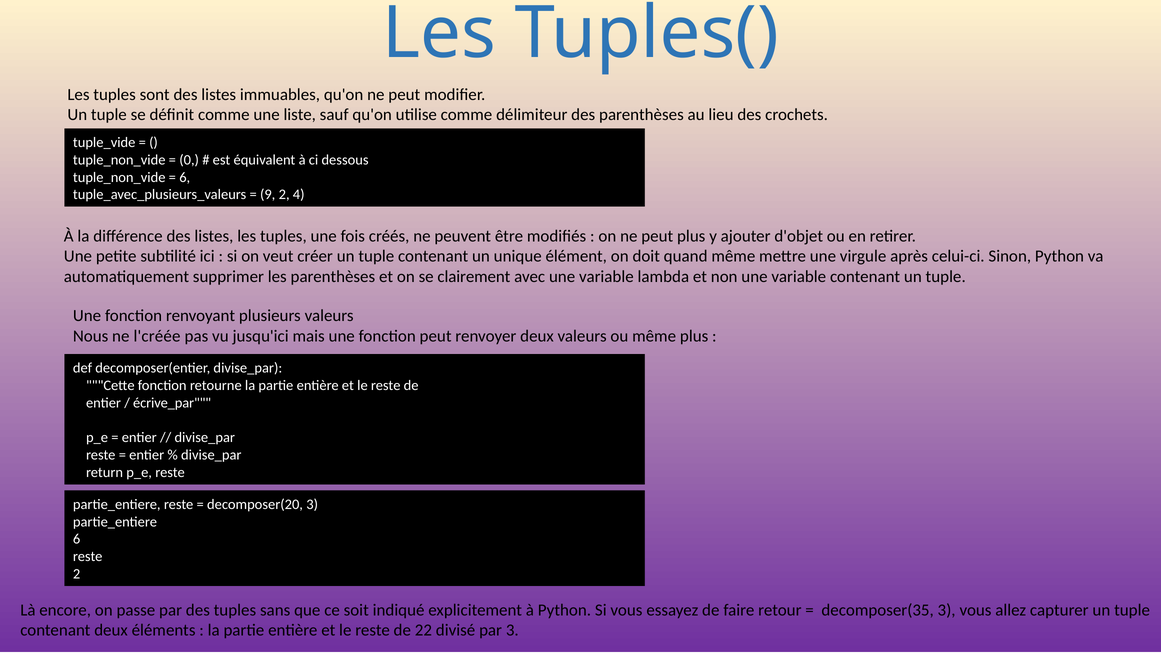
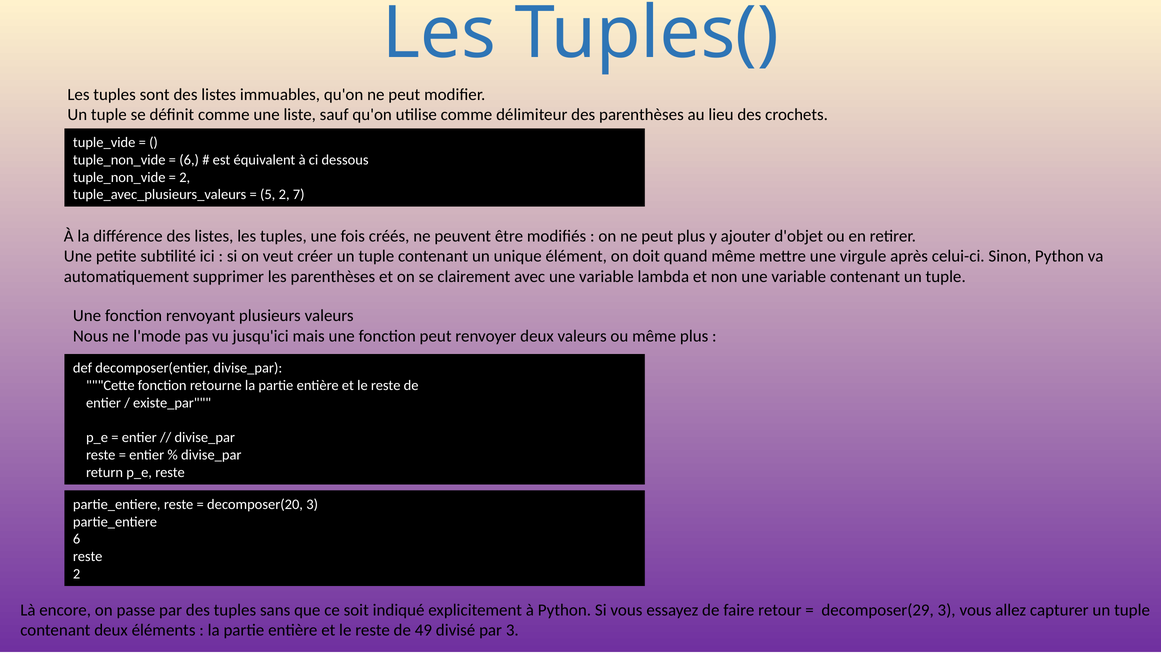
0: 0 -> 6 (189, 160)
6: 6 -> 2 (185, 177)
9: 9 -> 5 (268, 195)
4: 4 -> 7 (299, 195)
l'créée: l'créée -> l'mode (157, 336)
écrive_par: écrive_par -> existe_par (172, 403)
decomposer(35: decomposer(35 -> decomposer(29 (878, 610)
22: 22 -> 49 (423, 630)
